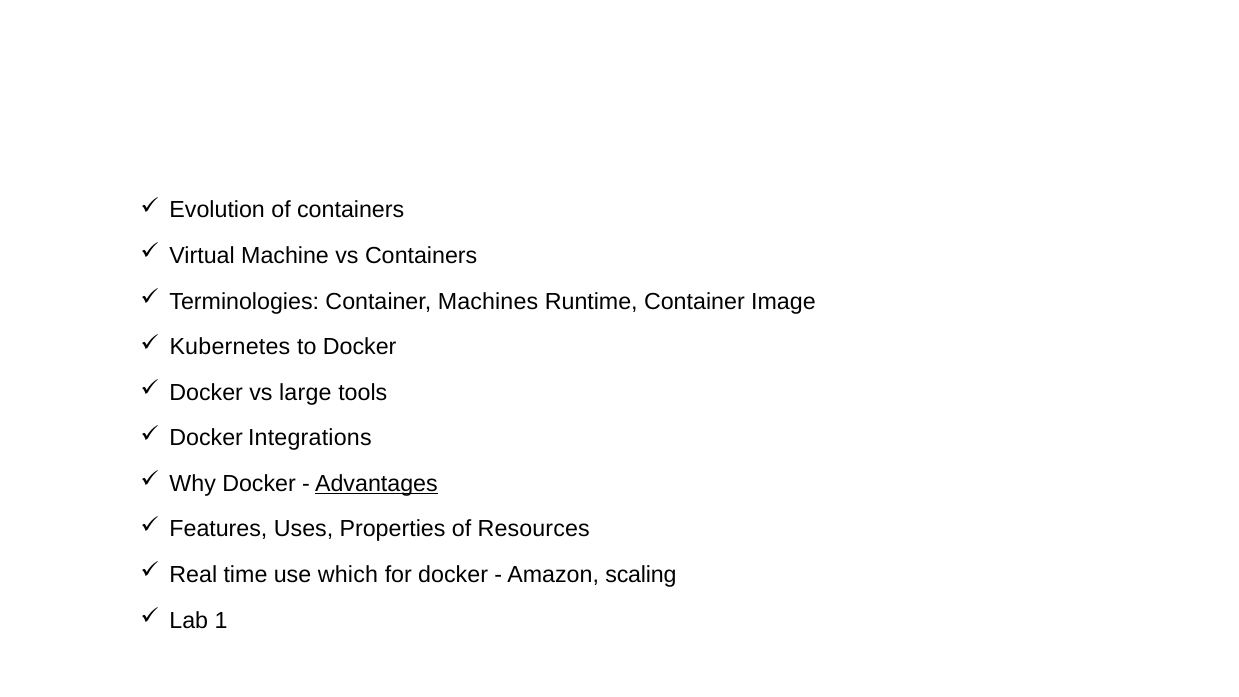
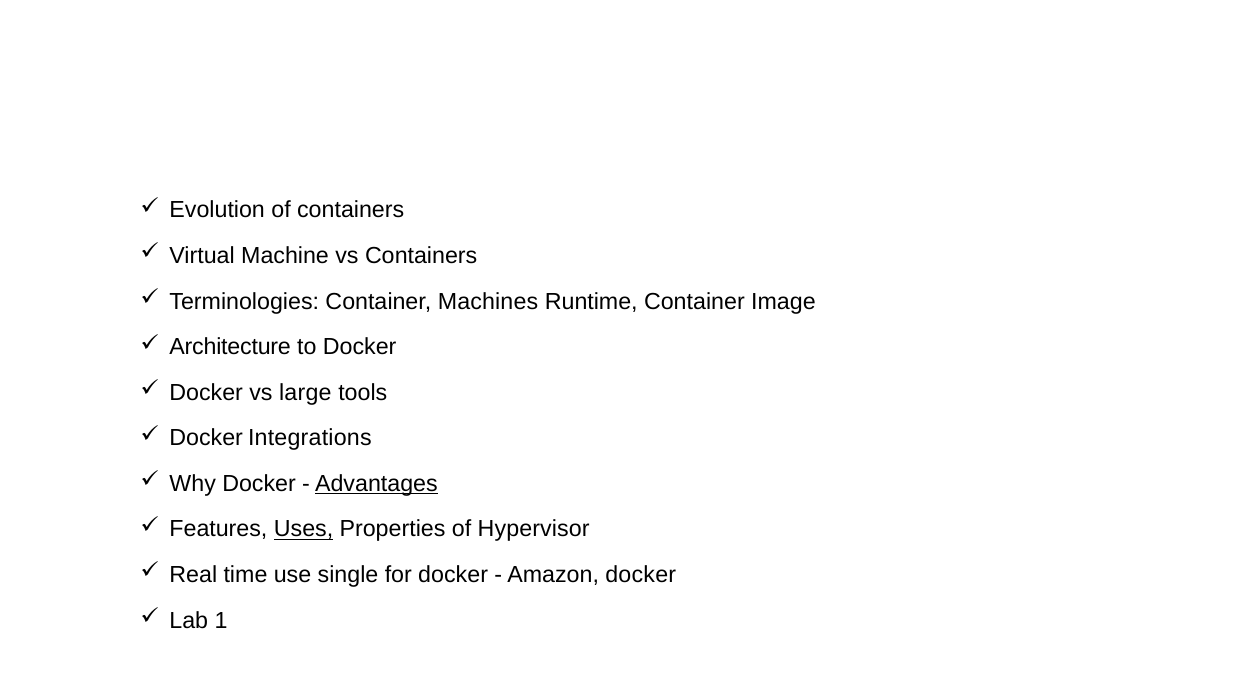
Kubernetes: Kubernetes -> Architecture (230, 347)
Uses underline: none -> present (304, 529)
Resources: Resources -> Hypervisor (534, 529)
which: which -> single (348, 575)
Amazon scaling: scaling -> docker (641, 575)
